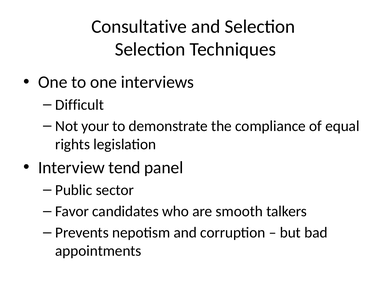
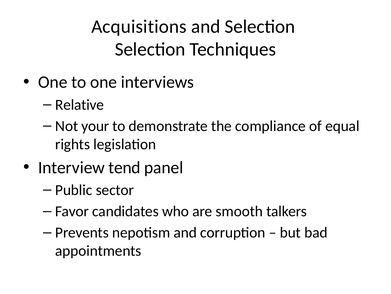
Consultative: Consultative -> Acquisitions (139, 26)
Difficult: Difficult -> Relative (80, 104)
